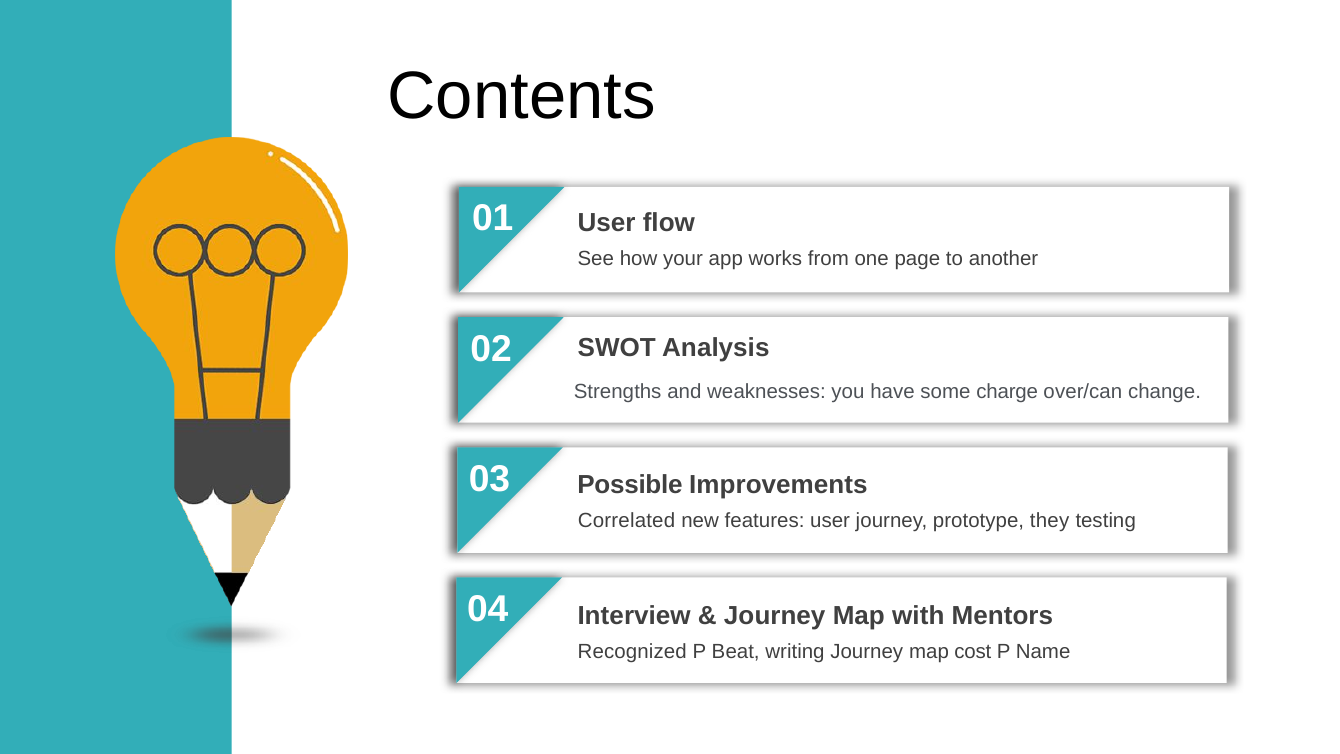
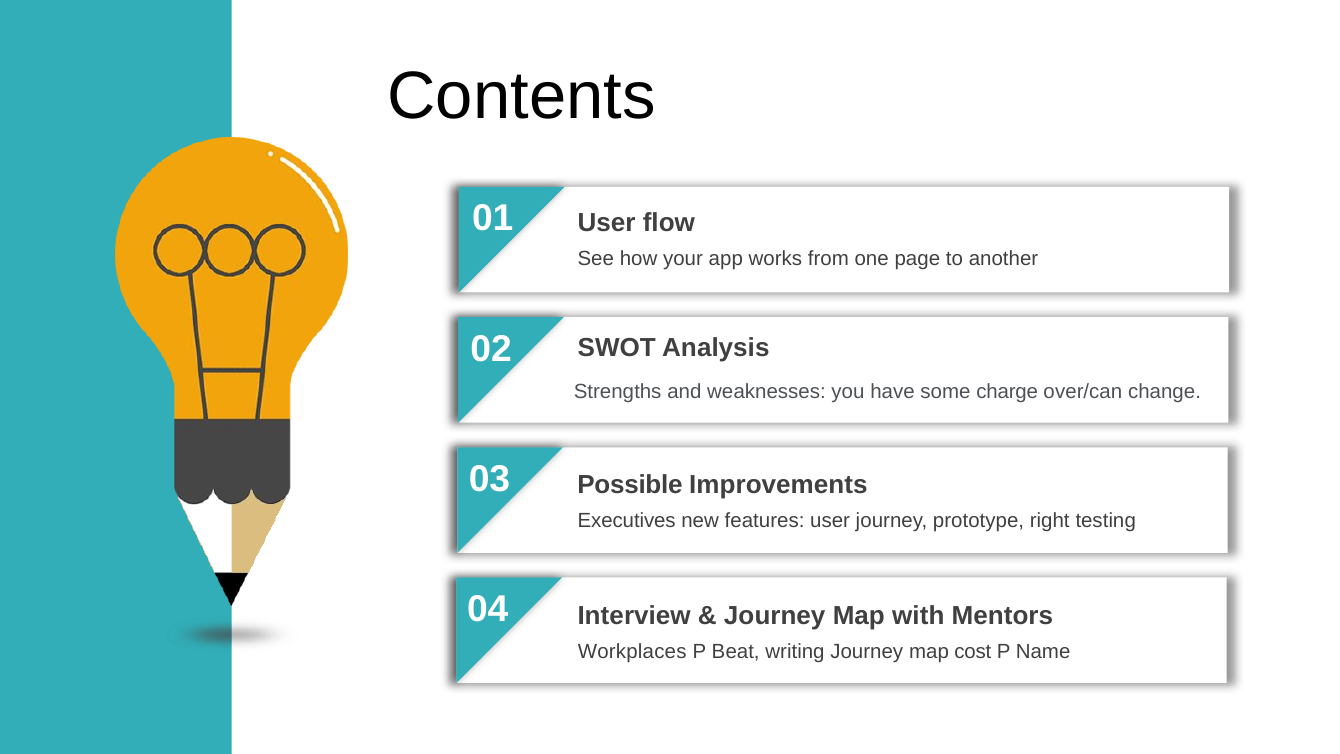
Correlated: Correlated -> Executives (627, 521)
they: they -> right (1050, 521)
Recognized: Recognized -> Workplaces (632, 652)
